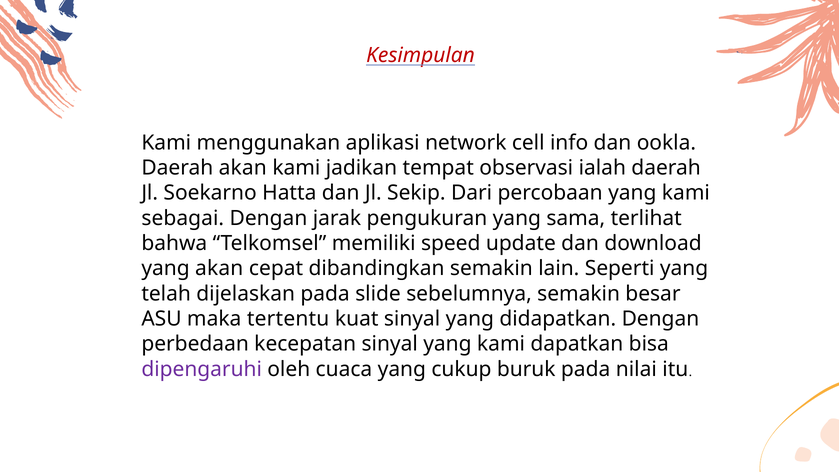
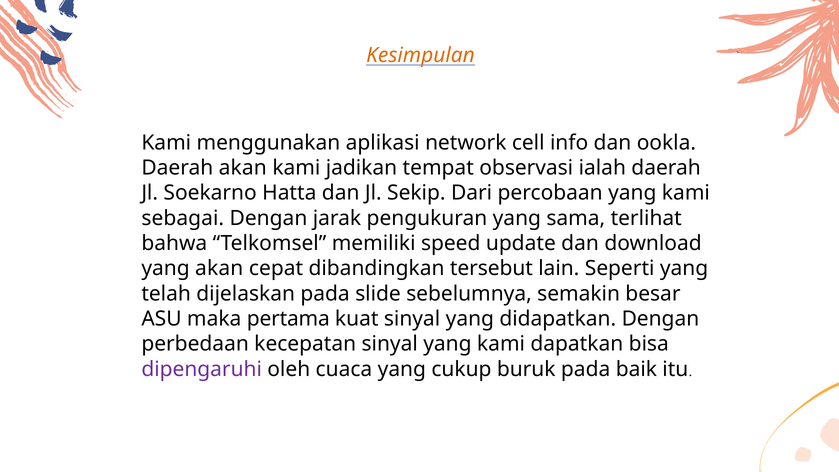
Kesimpulan colour: red -> orange (421, 55)
dibandingkan semakin: semakin -> tersebut (491, 268)
tertentu: tertentu -> pertama (288, 319)
nilai: nilai -> baik (636, 369)
